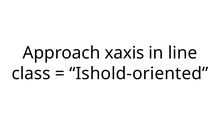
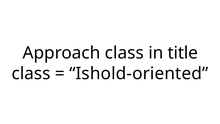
Approach xaxis: xaxis -> class (124, 53)
line: line -> title (183, 53)
